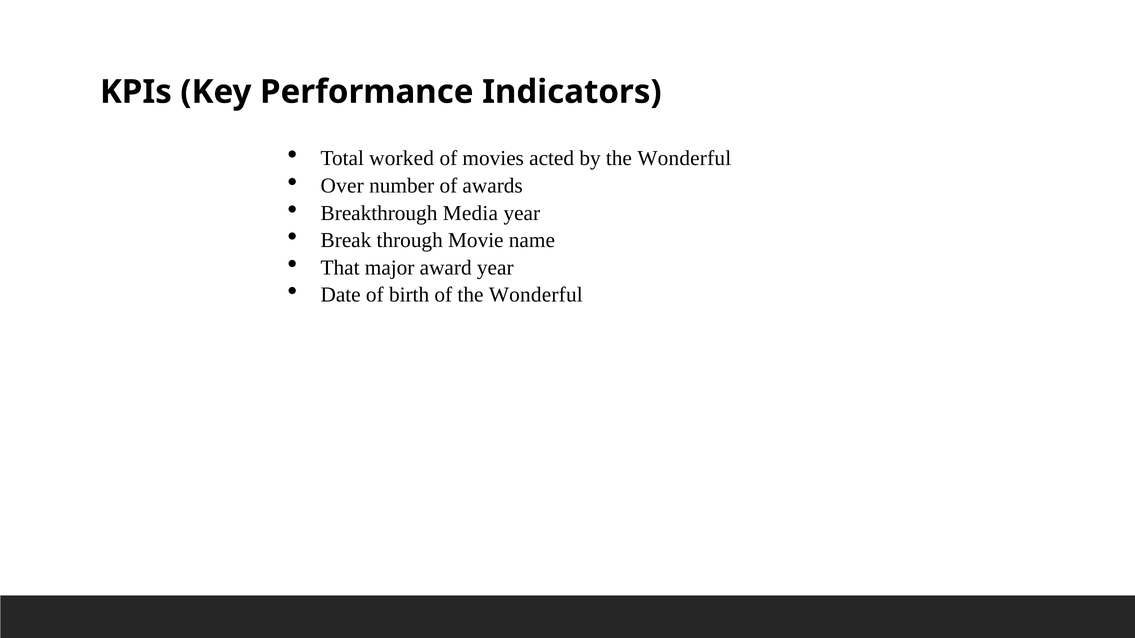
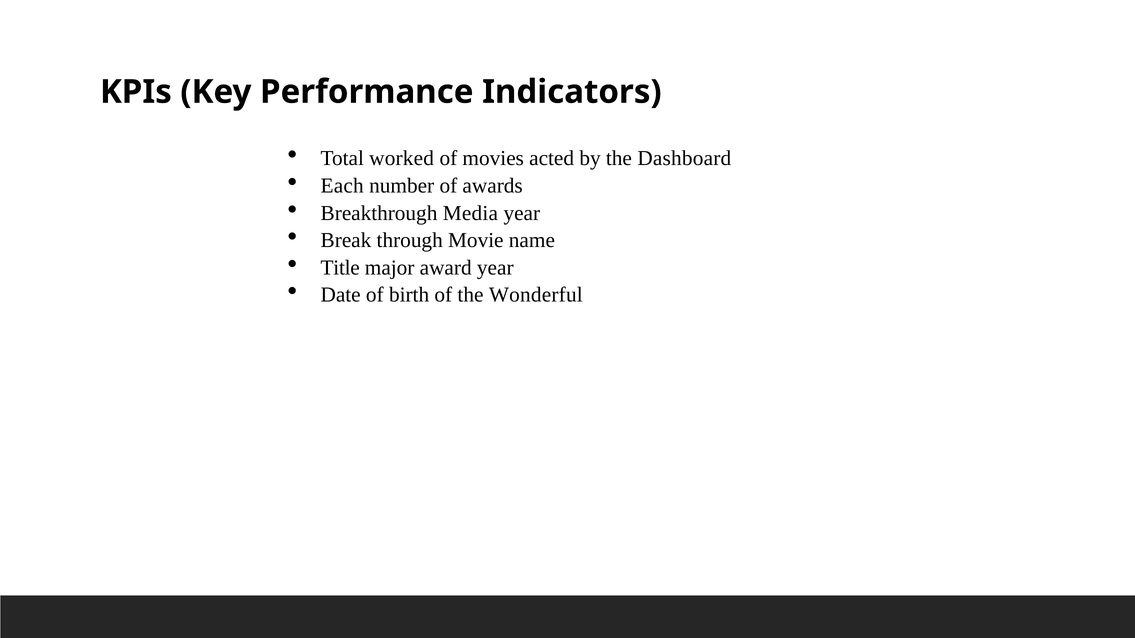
by the Wonderful: Wonderful -> Dashboard (684, 159)
Over: Over -> Each (342, 186)
That: That -> Title (340, 268)
